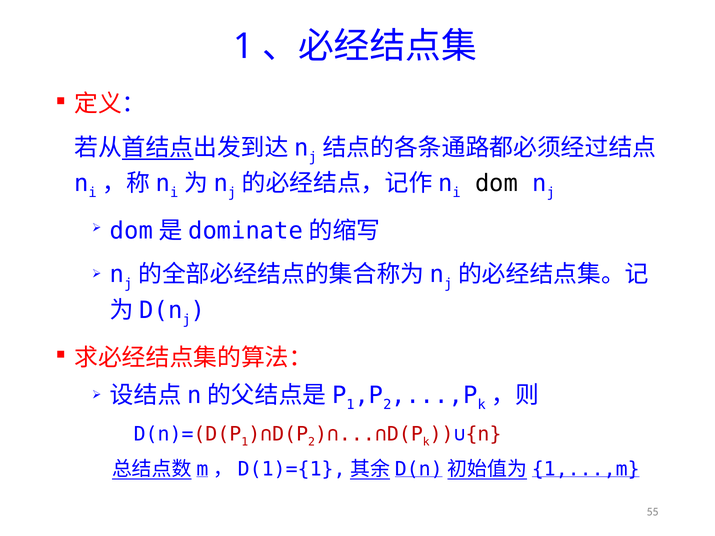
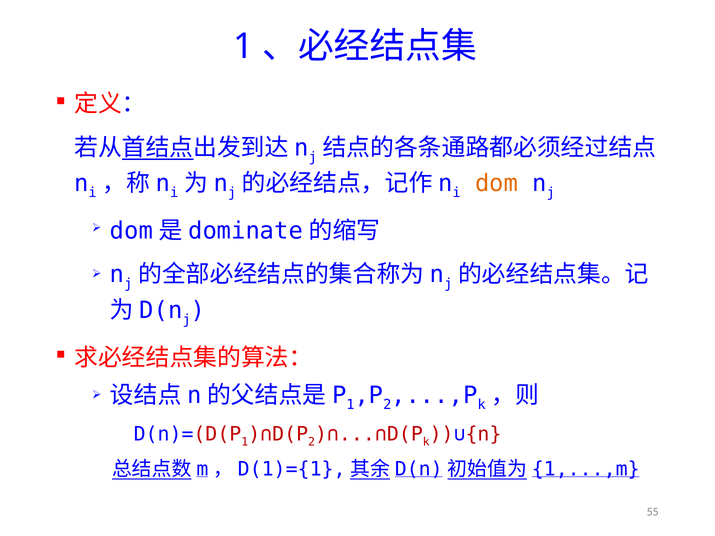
dom colour: black -> orange (497, 184)
